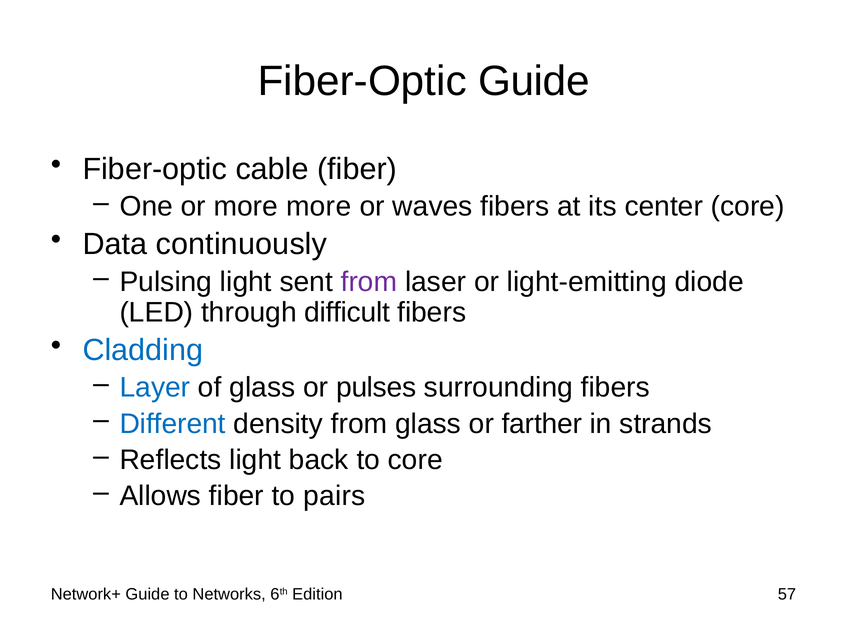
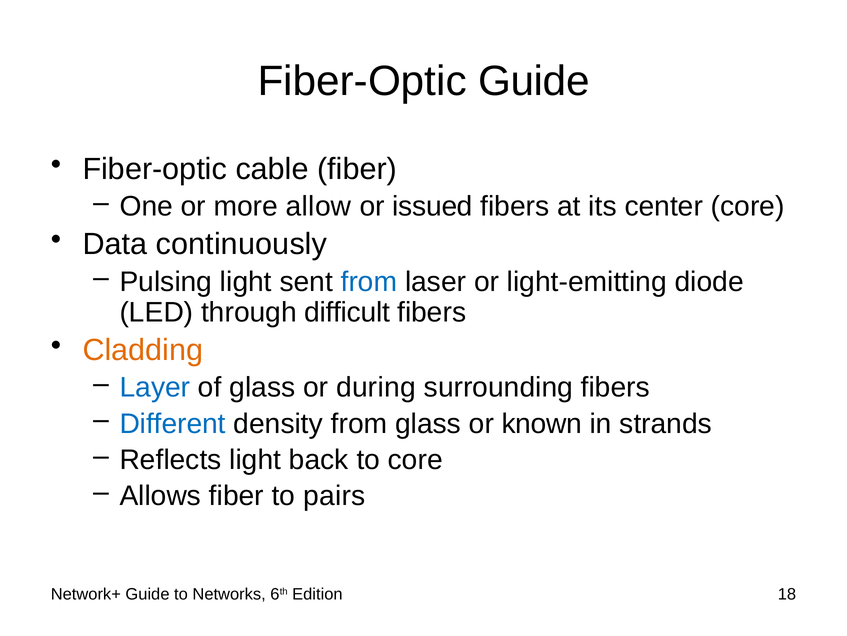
more more: more -> allow (319, 206)
waves: waves -> issued (433, 206)
from colour: purple -> blue (369, 281)
Cladding colour: blue -> orange (143, 350)
pulses: pulses -> during (376, 387)
farther: farther -> known (542, 423)
57: 57 -> 18 (787, 594)
